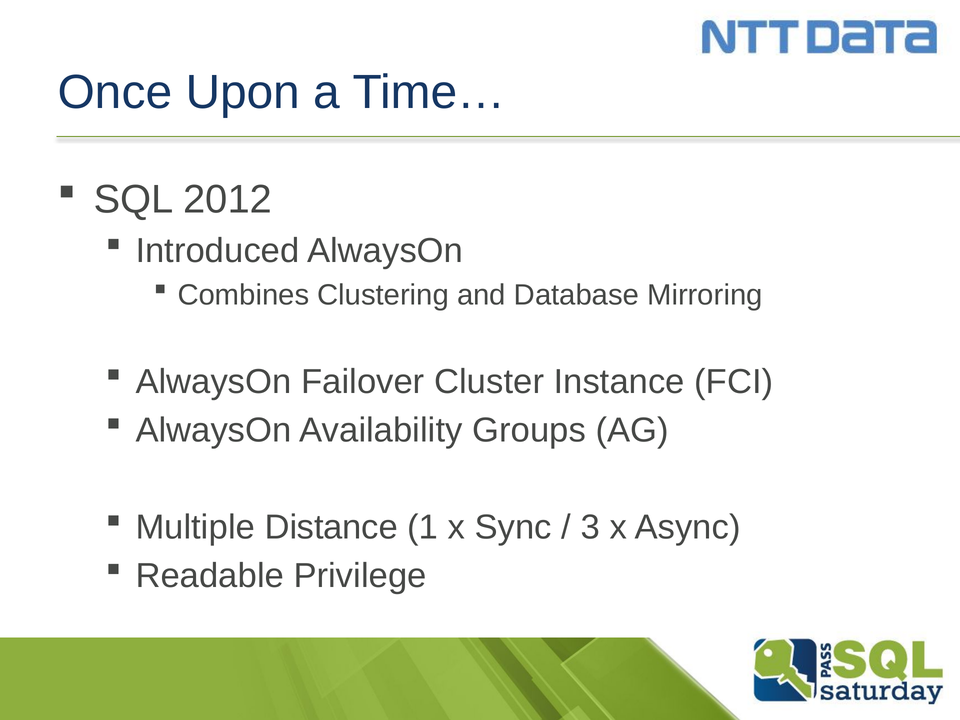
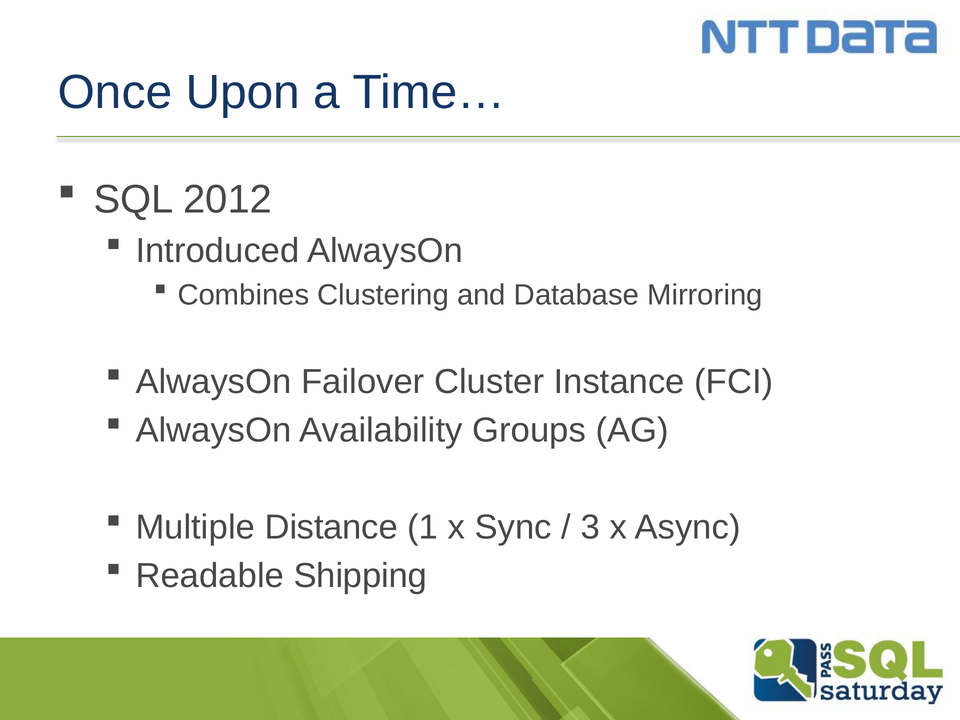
Privilege: Privilege -> Shipping (360, 576)
